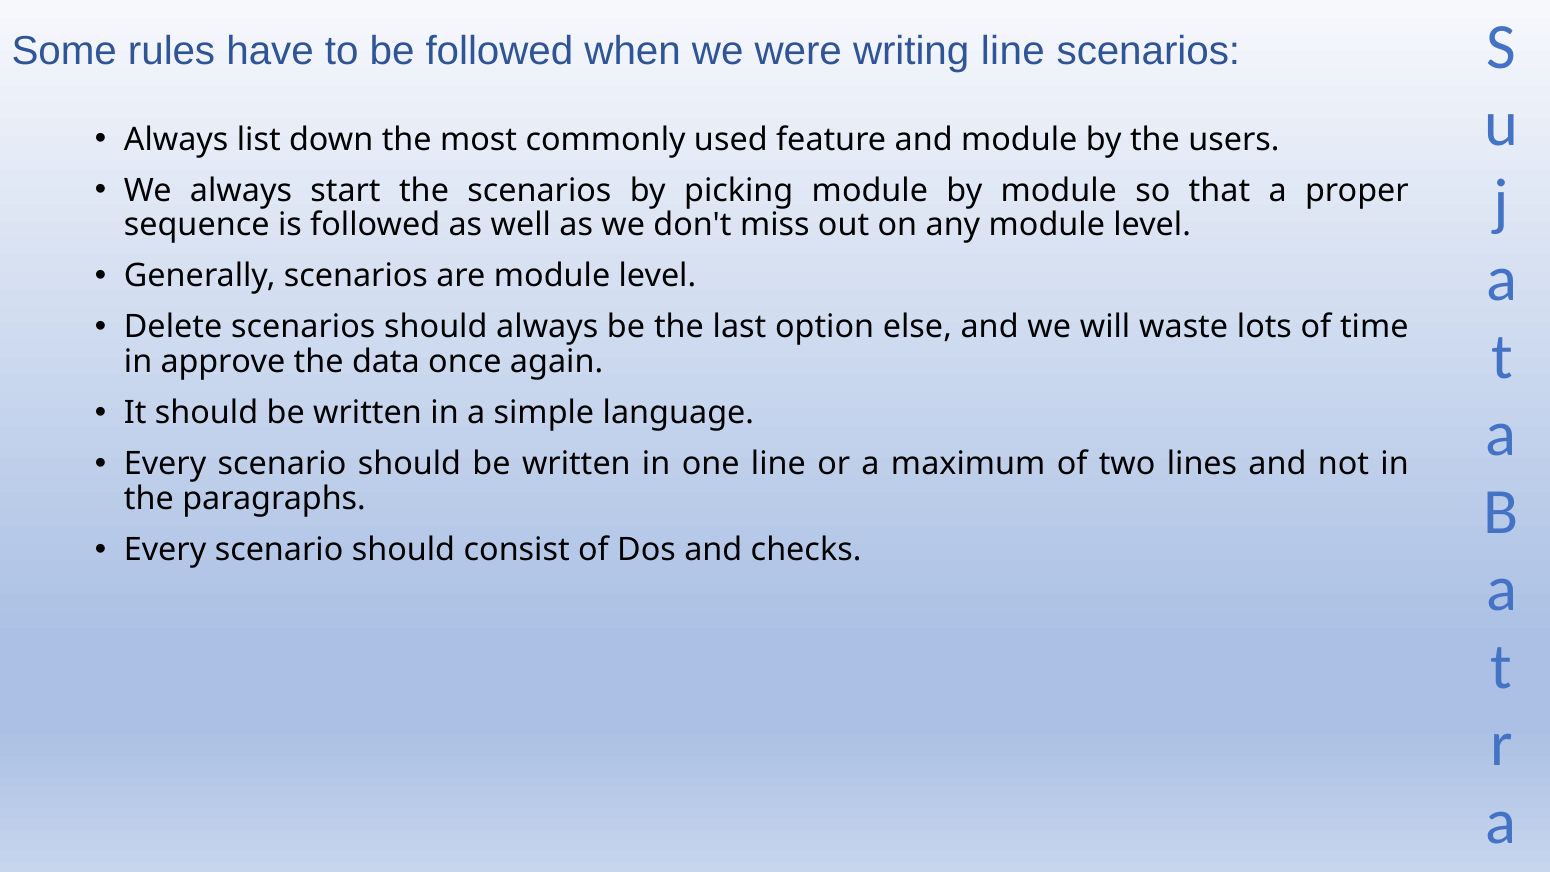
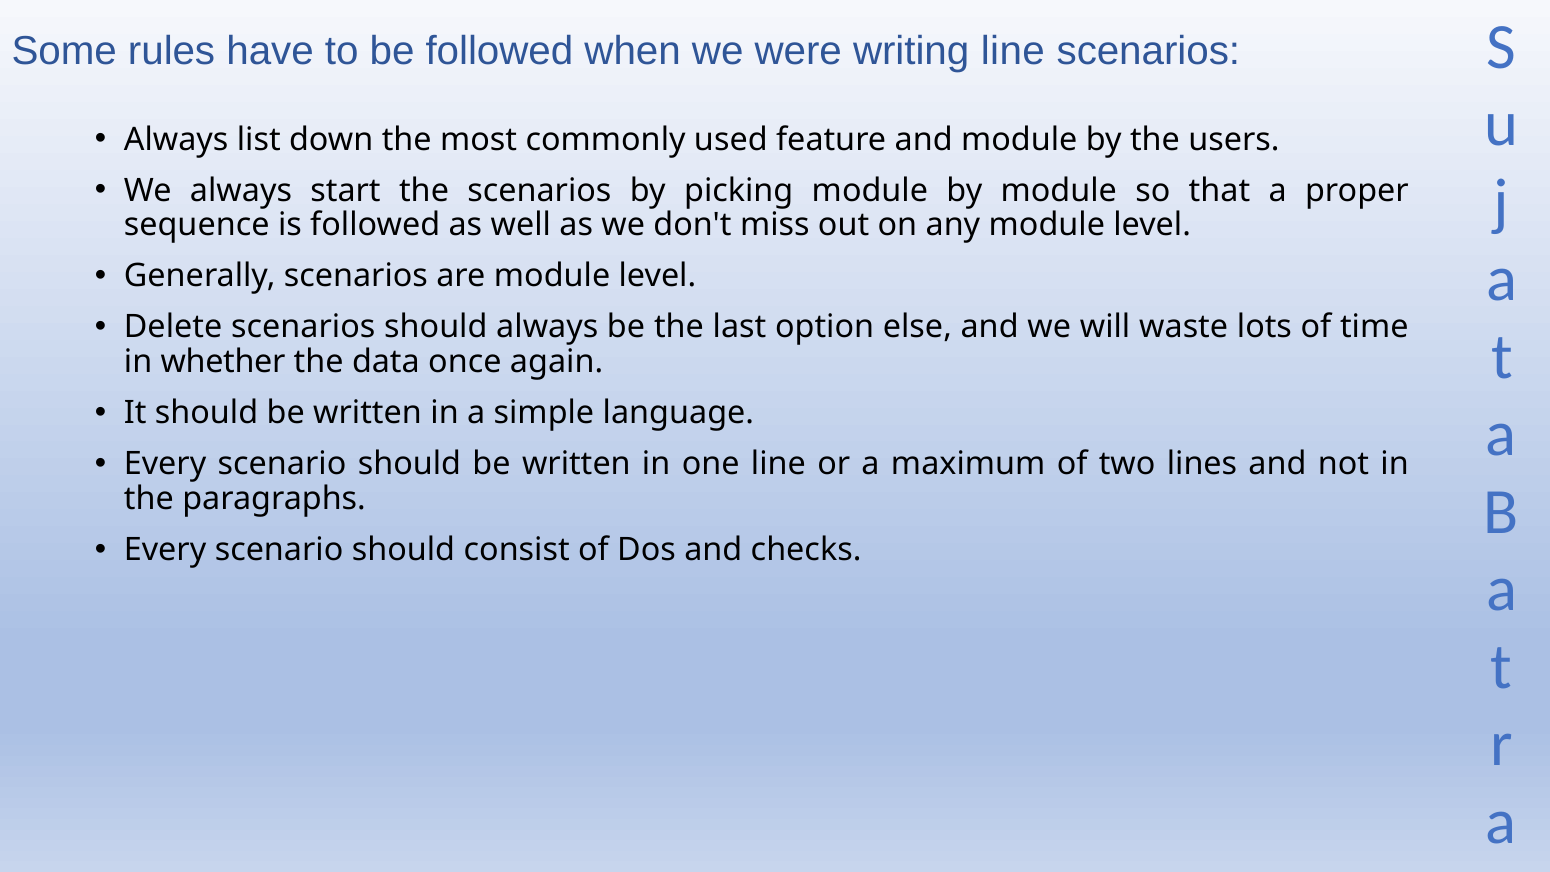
approve: approve -> whether (223, 362)
